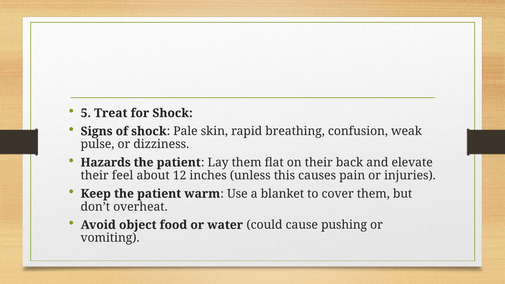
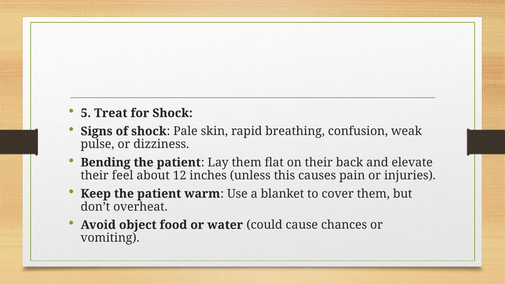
Hazards: Hazards -> Bending (106, 163)
pushing: pushing -> chances (344, 225)
